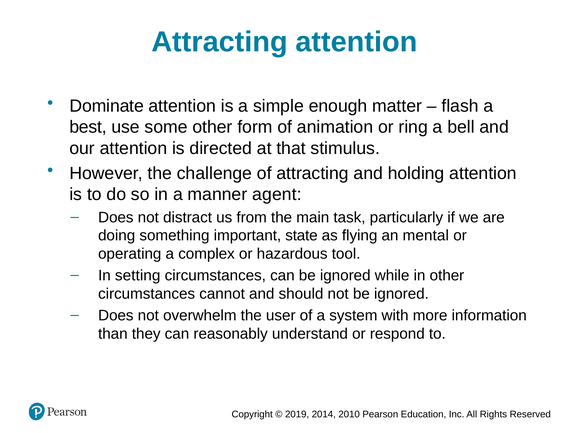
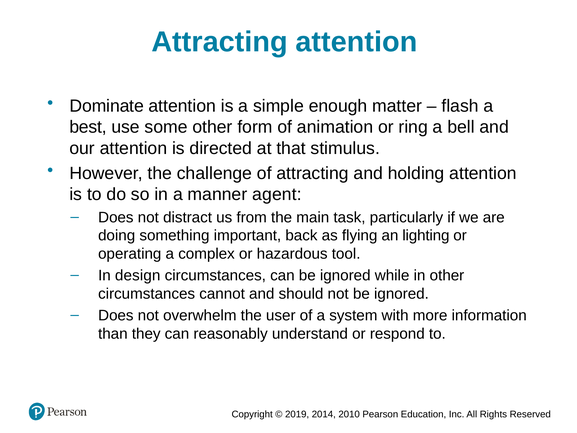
state: state -> back (301, 235)
mental: mental -> lighting (426, 235)
setting: setting -> design (138, 275)
